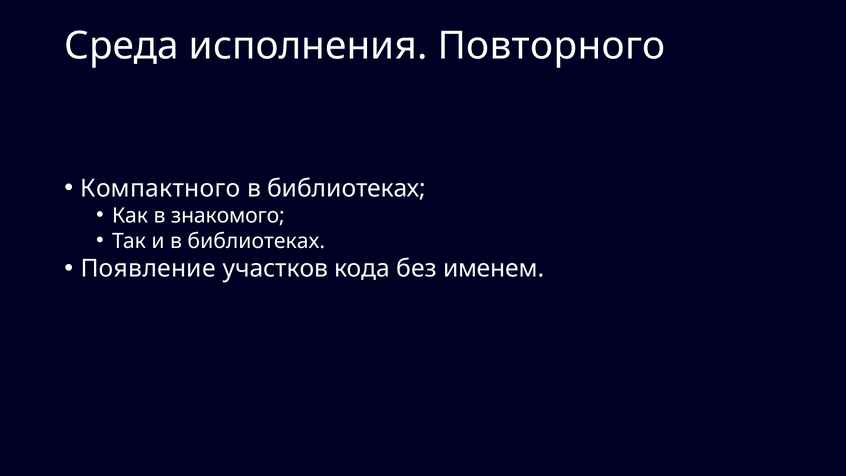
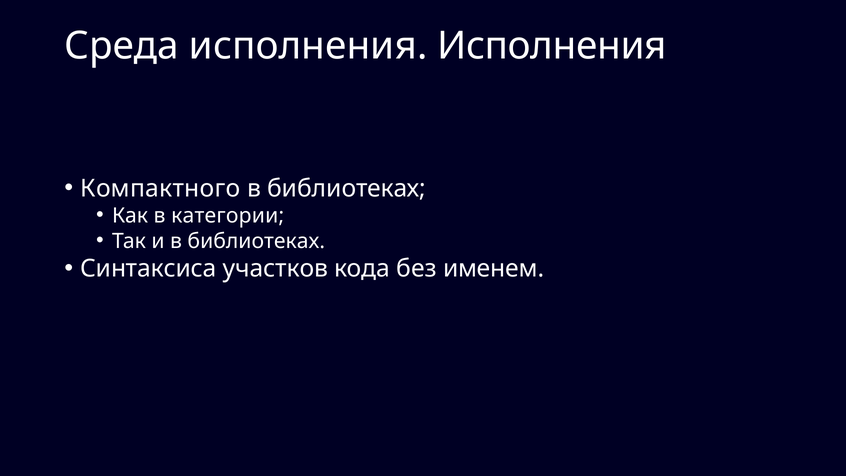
исполнения Повторного: Повторного -> Исполнения (552, 46)
знакомого: знакомого -> категории (228, 216)
Появление: Появление -> Синтаксиса (148, 269)
